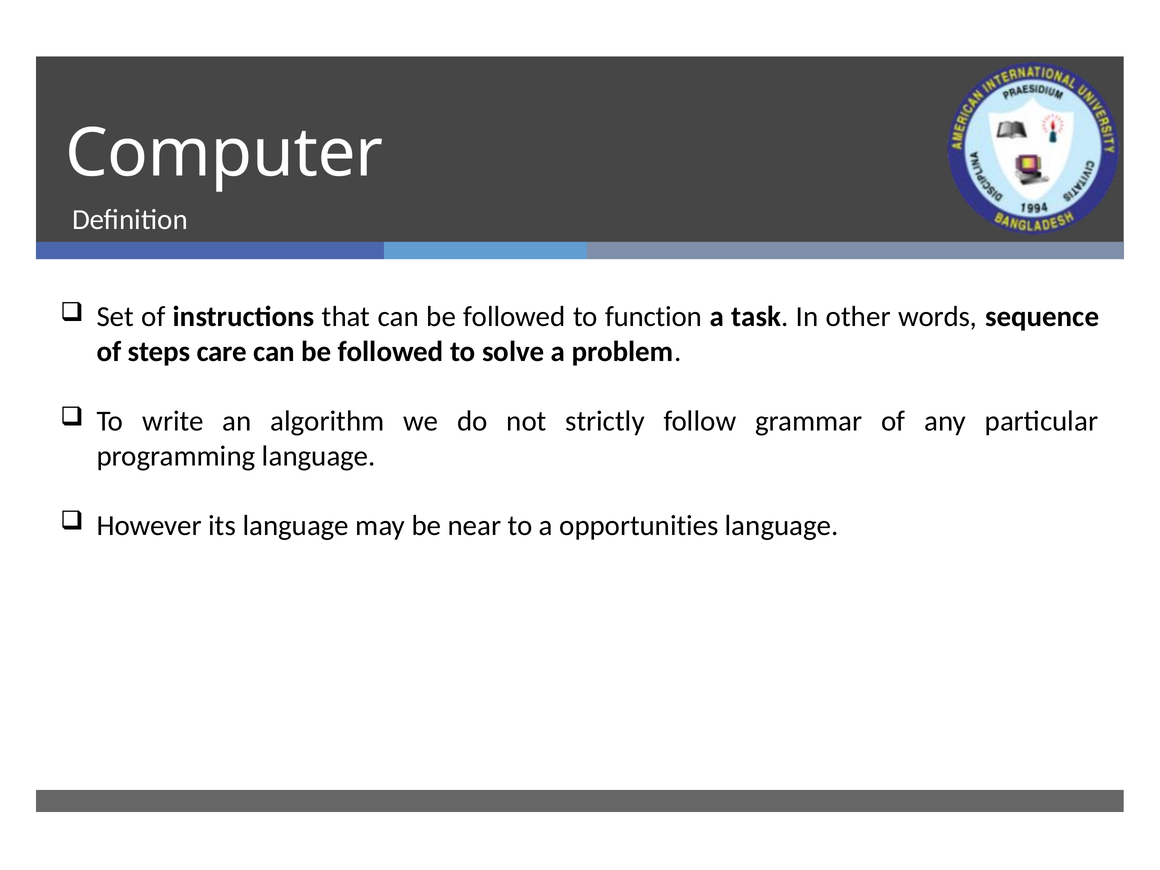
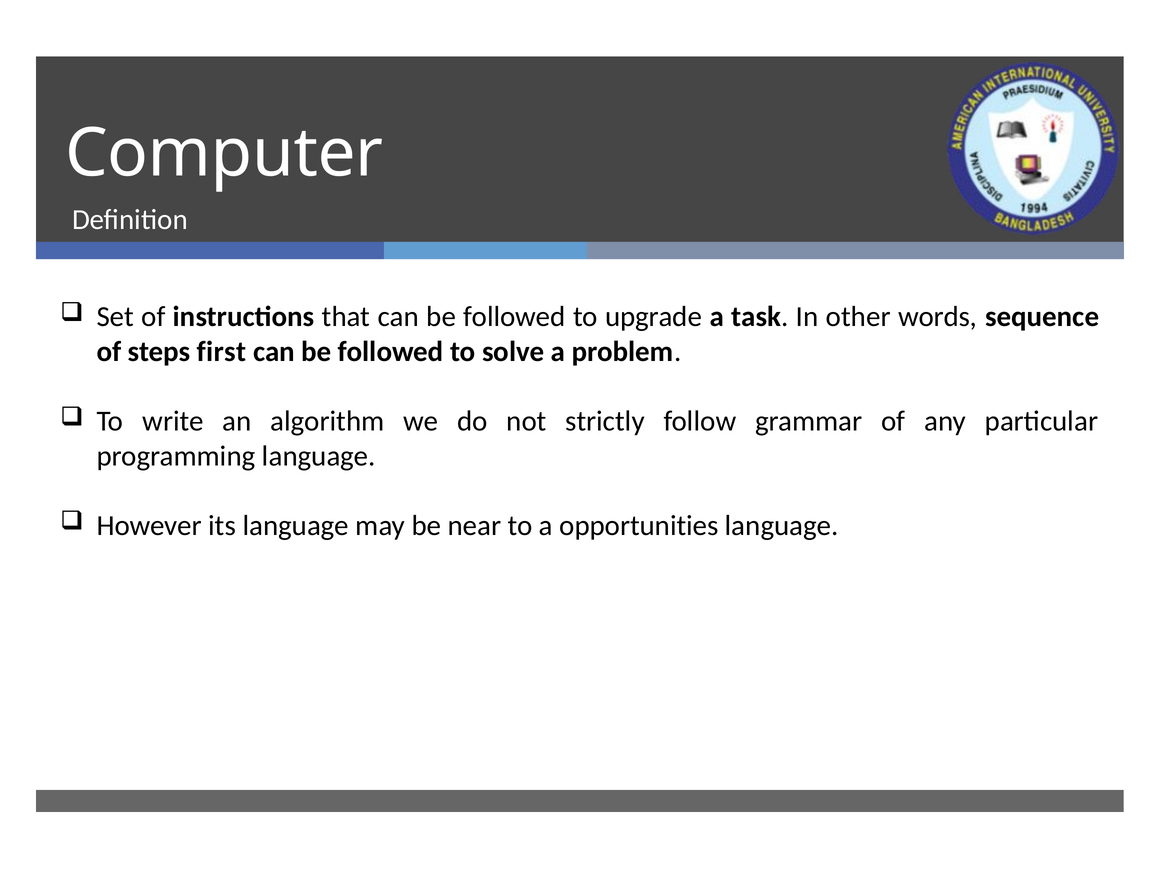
function: function -> upgrade (654, 317)
care: care -> first (221, 352)
